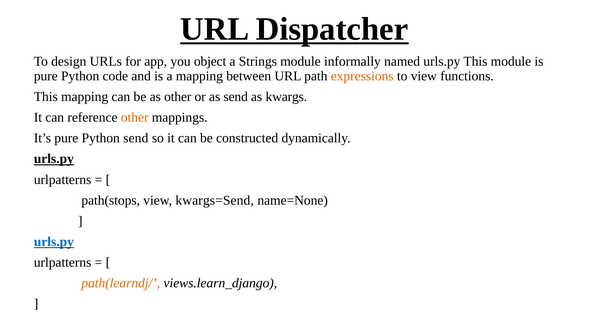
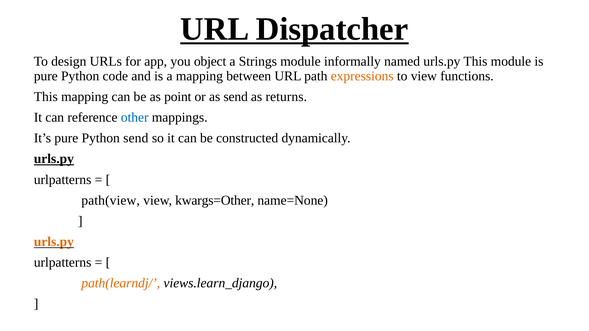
as other: other -> point (178, 97)
kwargs: kwargs -> returns (286, 97)
other colour: orange -> blue (135, 118)
path(stops: path(stops -> path(view (111, 200)
kwargs=Send: kwargs=Send -> kwargs=Other (215, 200)
urls.py colour: blue -> orange (54, 242)
